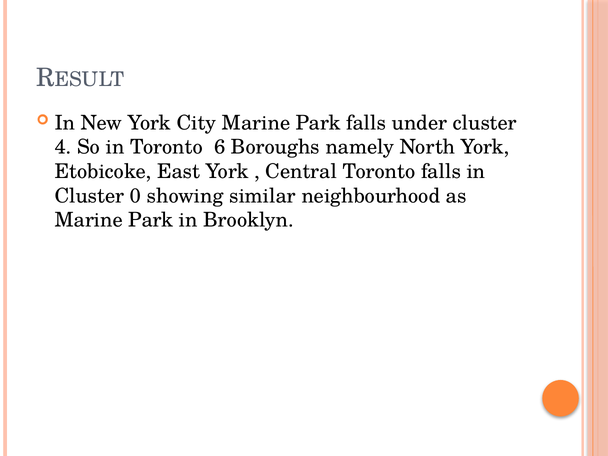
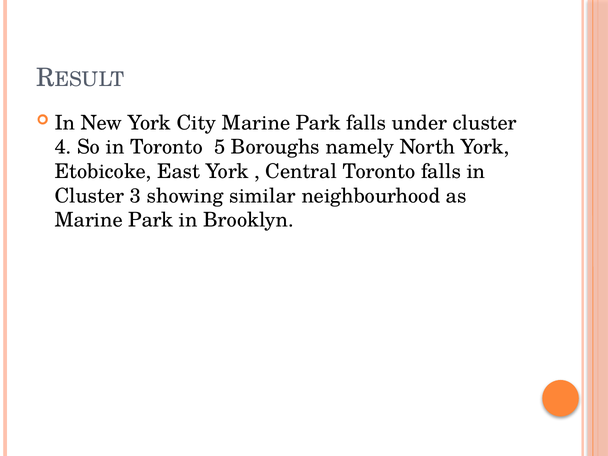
6: 6 -> 5 (220, 147)
0: 0 -> 3 (135, 196)
